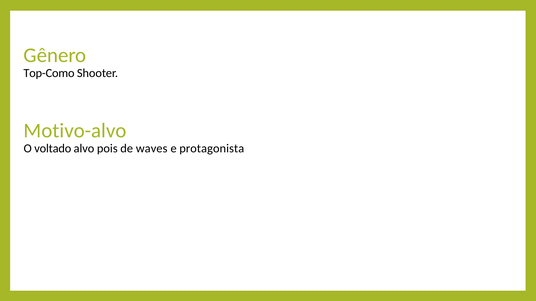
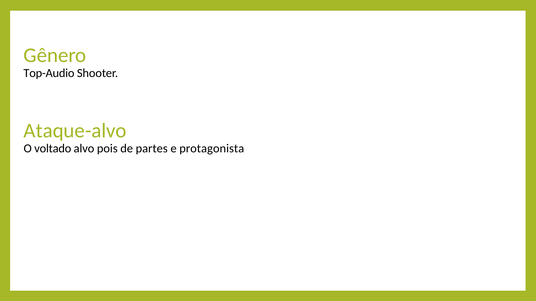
Top-Como: Top-Como -> Top-Audio (49, 73)
Motivo-alvo: Motivo-alvo -> Ataque-alvo (75, 131)
waves: waves -> partes (152, 149)
